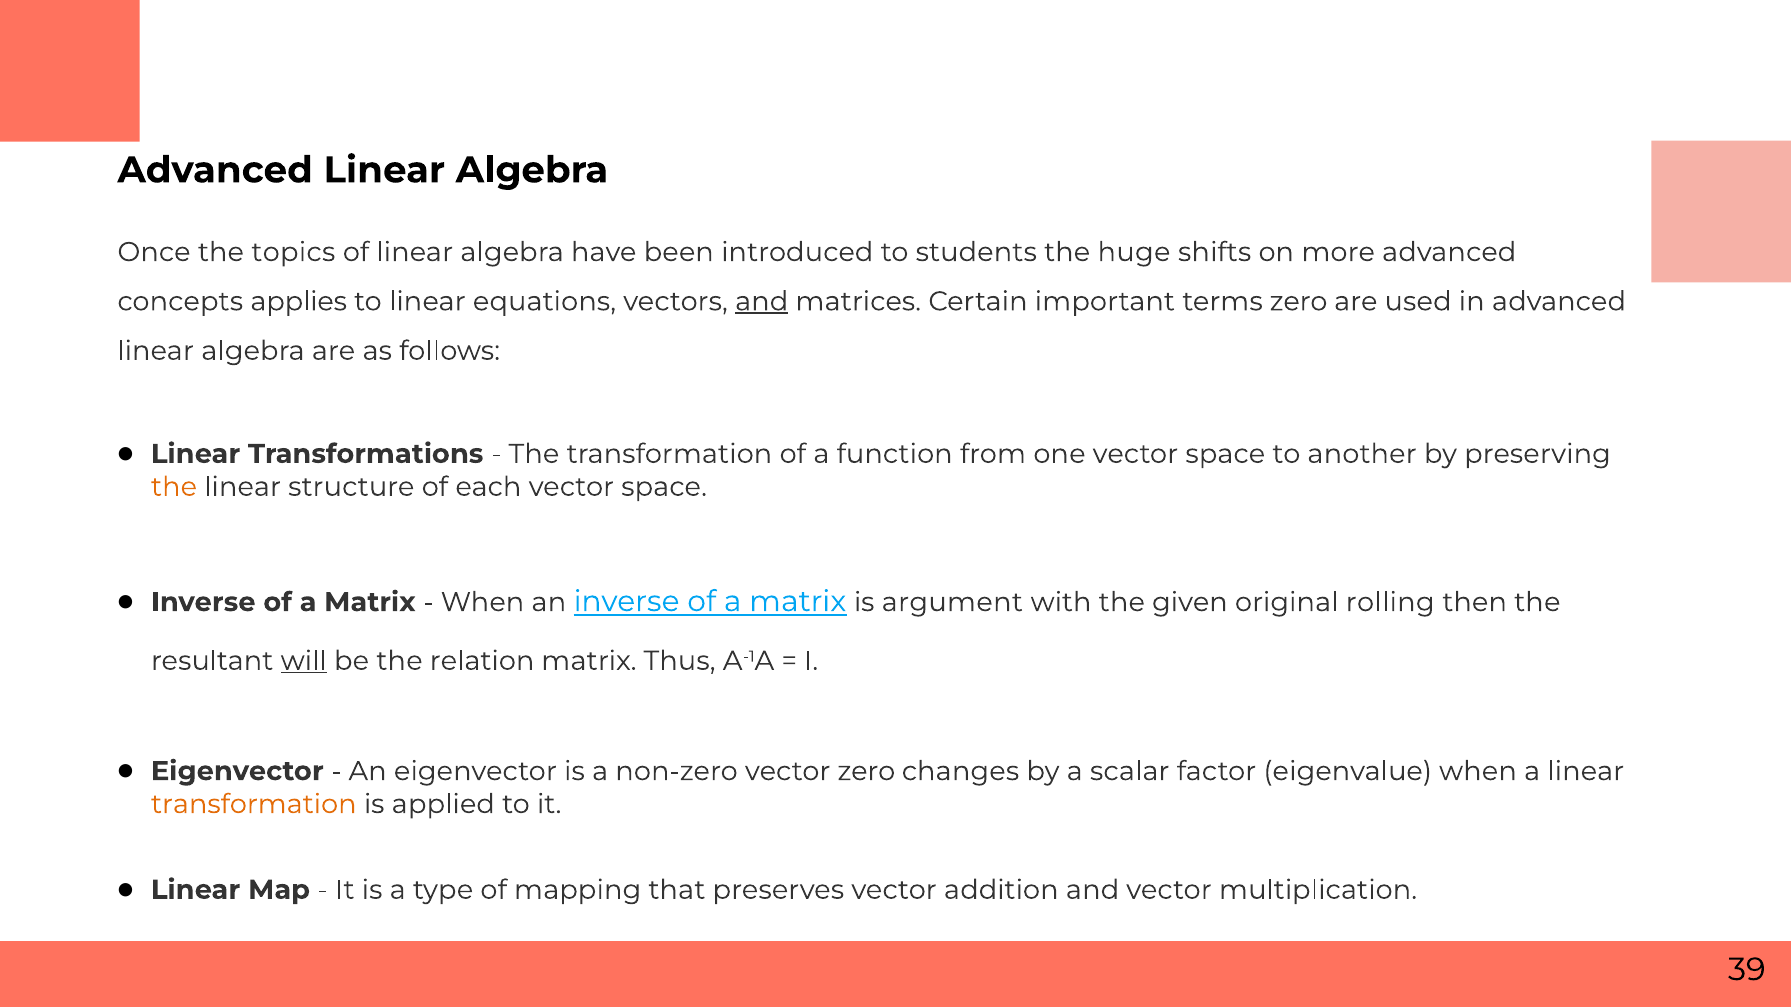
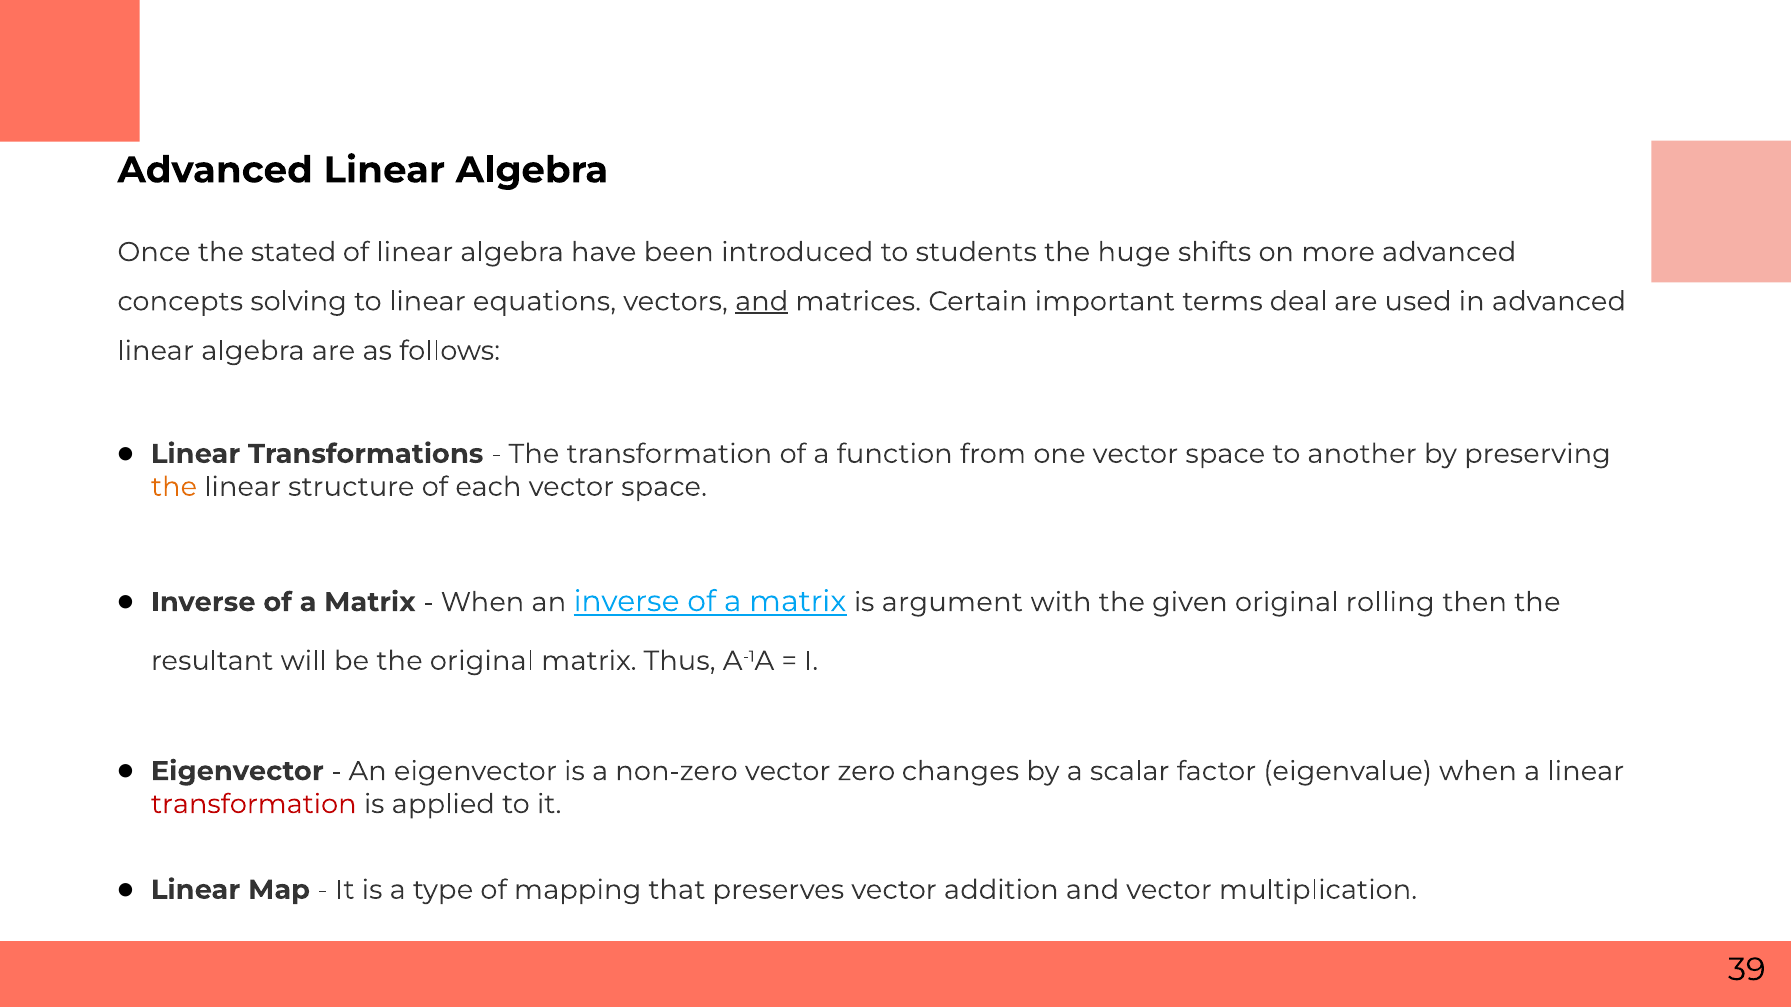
topics: topics -> stated (294, 252)
applies: applies -> solving (299, 302)
terms zero: zero -> deal (1299, 302)
will underline: present -> none (304, 661)
the relation: relation -> original (482, 661)
transformation colour: orange -> red (254, 804)
